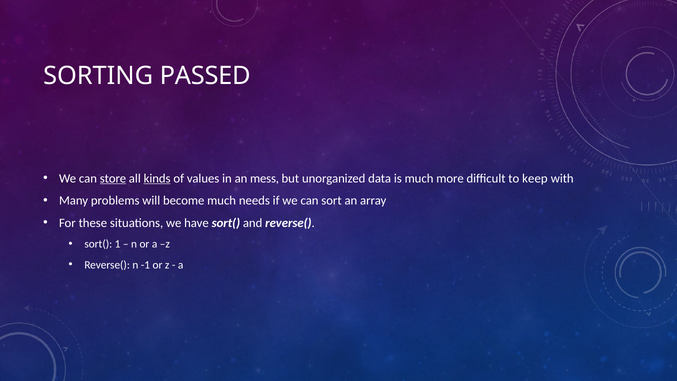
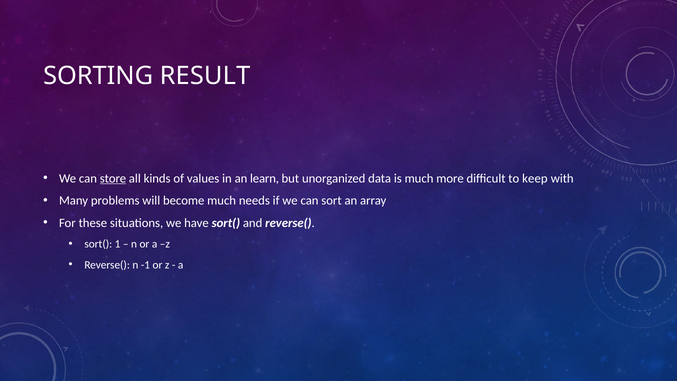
PASSED: PASSED -> RESULT (205, 76)
kinds underline: present -> none (157, 178)
mess: mess -> learn (265, 178)
